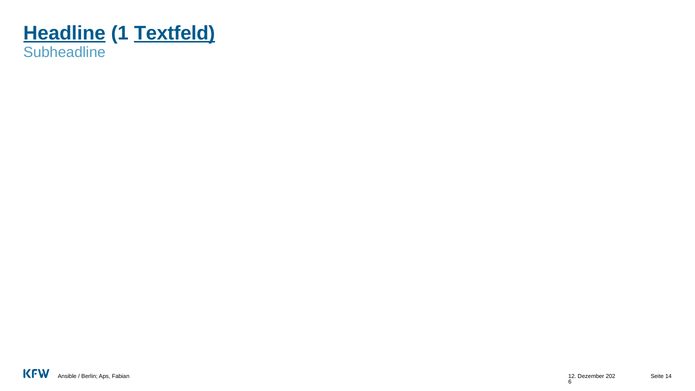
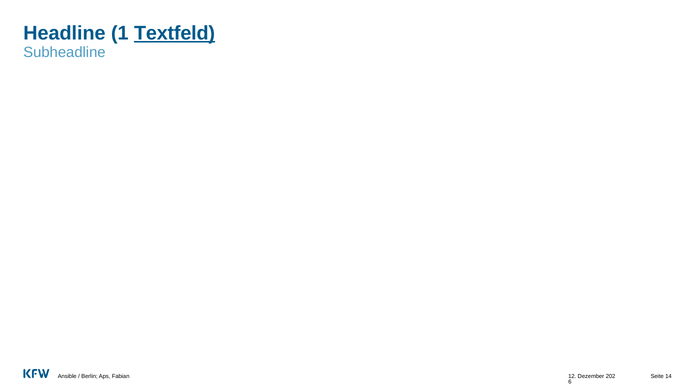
Headline underline: present -> none (64, 33)
